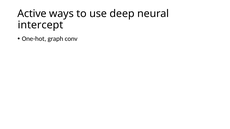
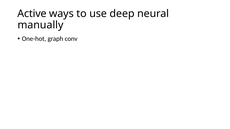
intercept: intercept -> manually (40, 25)
